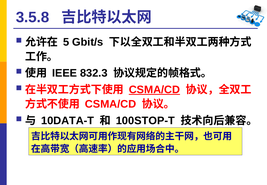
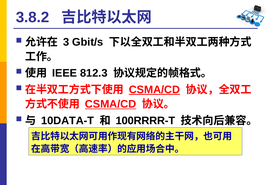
3.5.8: 3.5.8 -> 3.8.2 (33, 17)
5: 5 -> 3 (66, 42)
832.3: 832.3 -> 812.3 (94, 73)
CSMA/CD underline: none -> present (111, 104)
100STOP-T: 100STOP-T -> 100RRRR-T (145, 121)
